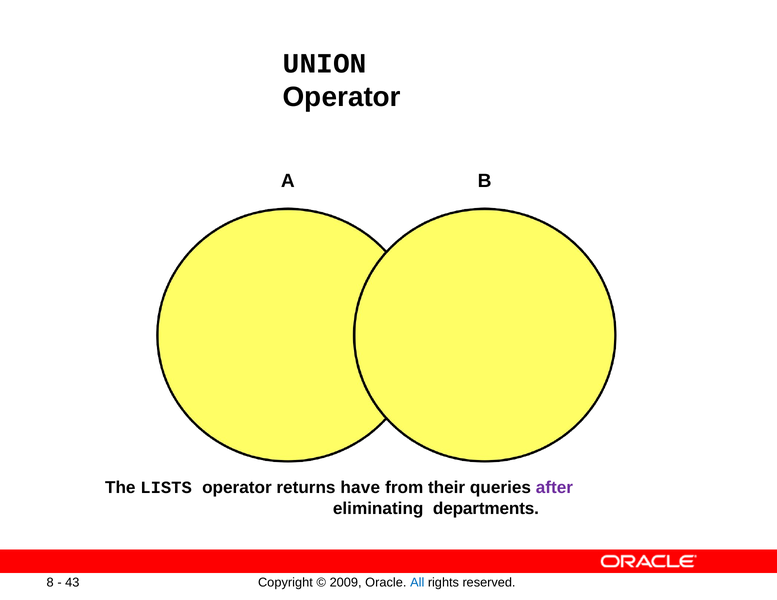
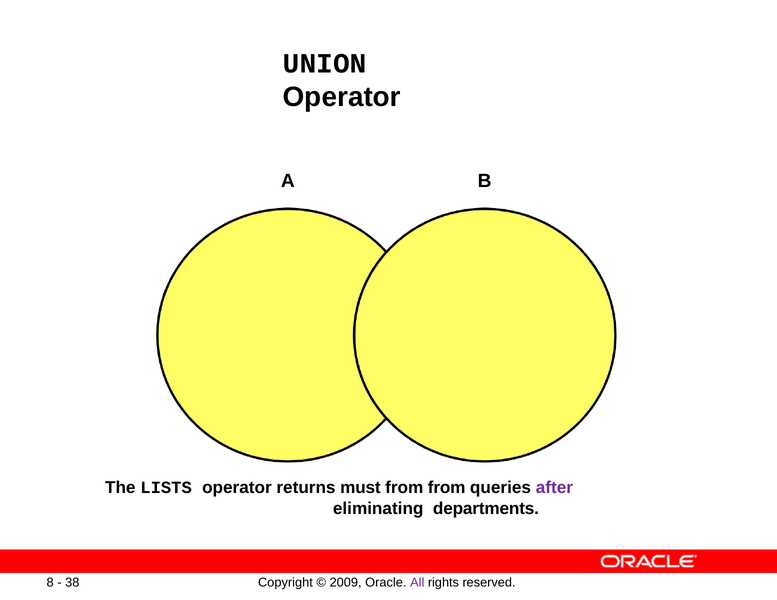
have: have -> must (360, 488)
from their: their -> from (447, 488)
43: 43 -> 38 (72, 583)
All colour: blue -> purple (417, 583)
